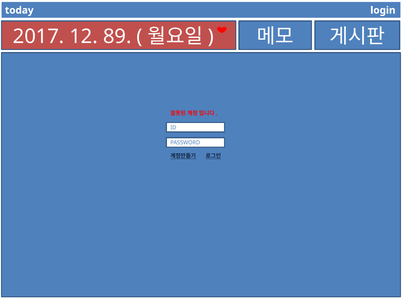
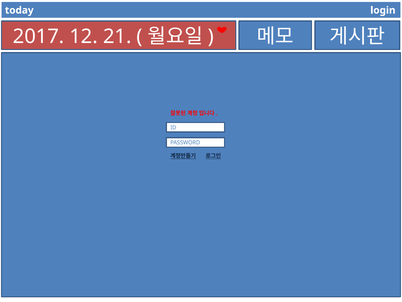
89: 89 -> 21 (117, 37)
